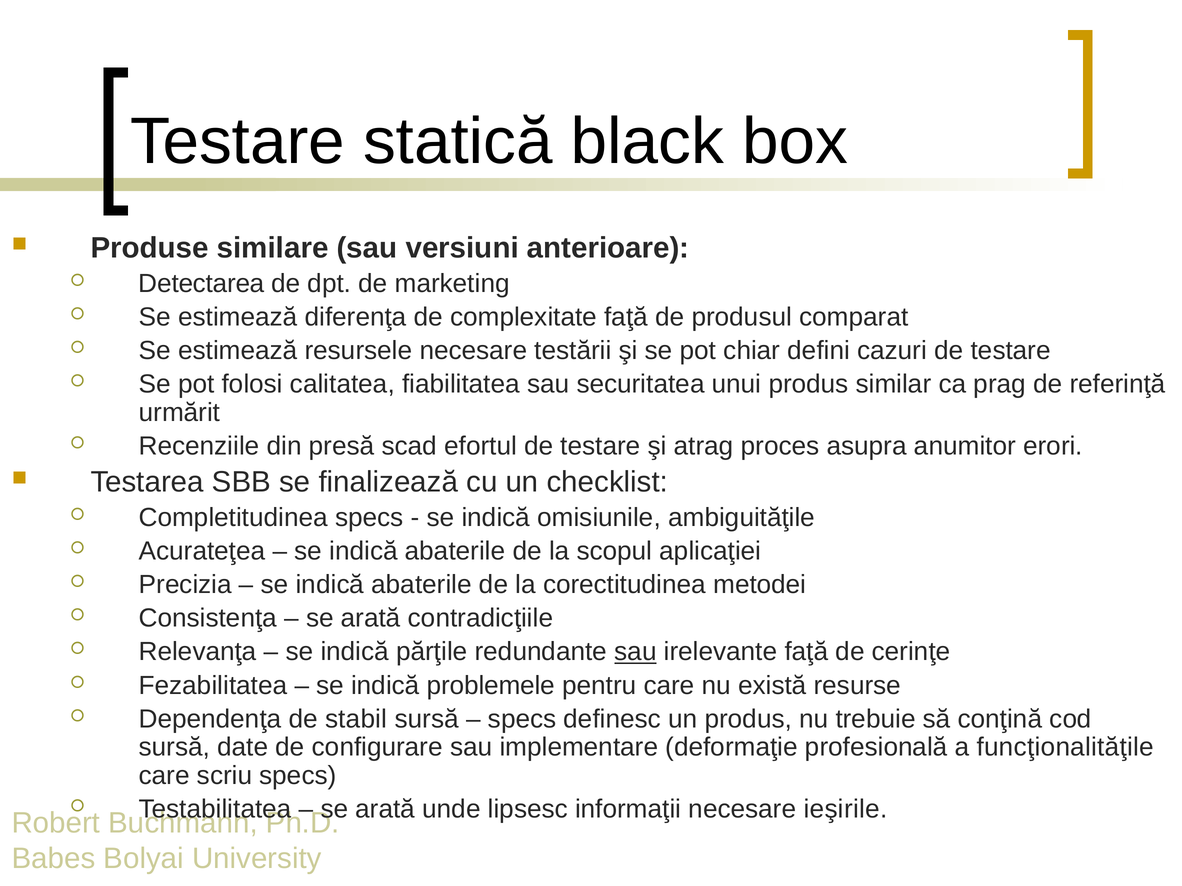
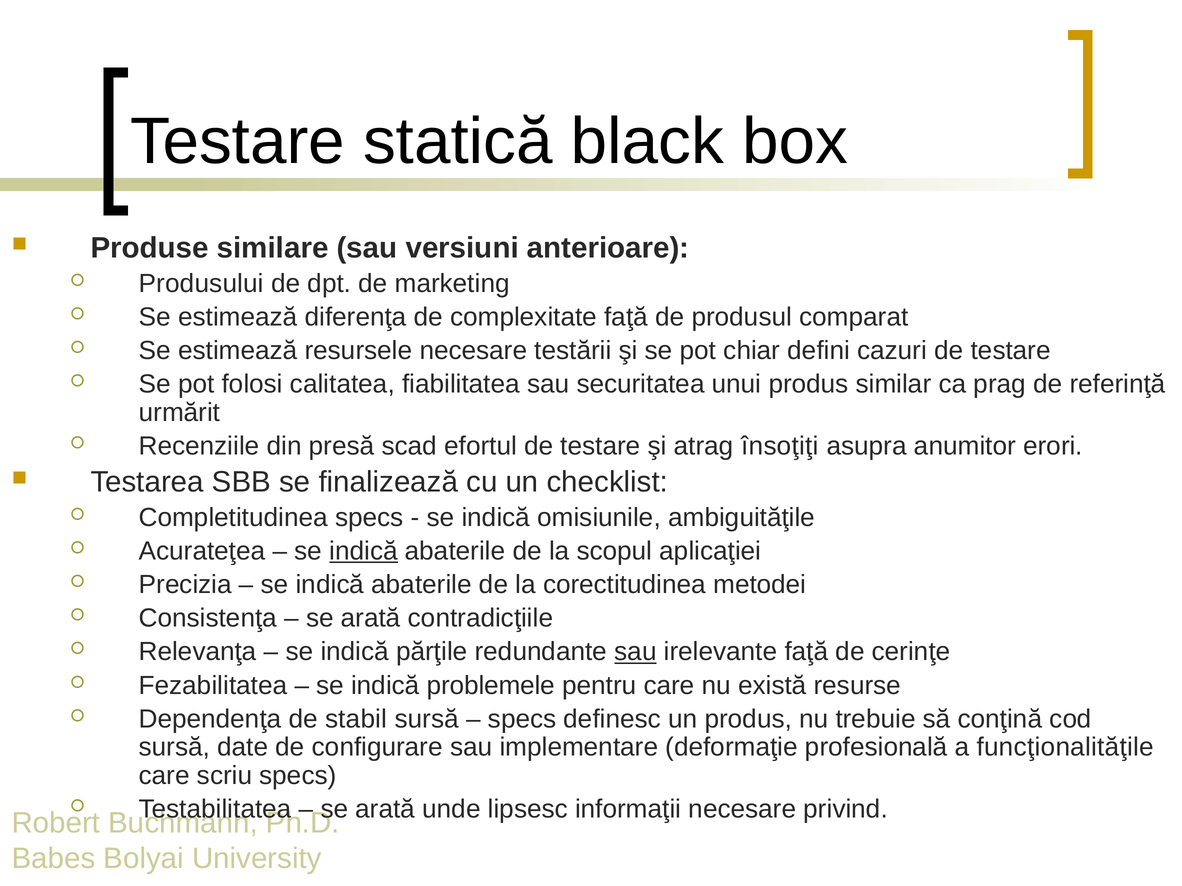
Detectarea: Detectarea -> Produsului (201, 284)
proces: proces -> însoţiţi (780, 446)
indică underline: none -> present (364, 551)
ieşirile: ieşirile -> privind (846, 810)
